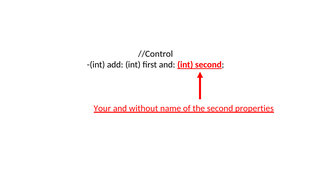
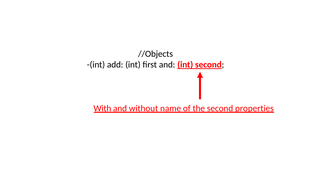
//Control: //Control -> //Objects (156, 54)
Your: Your -> With (102, 108)
